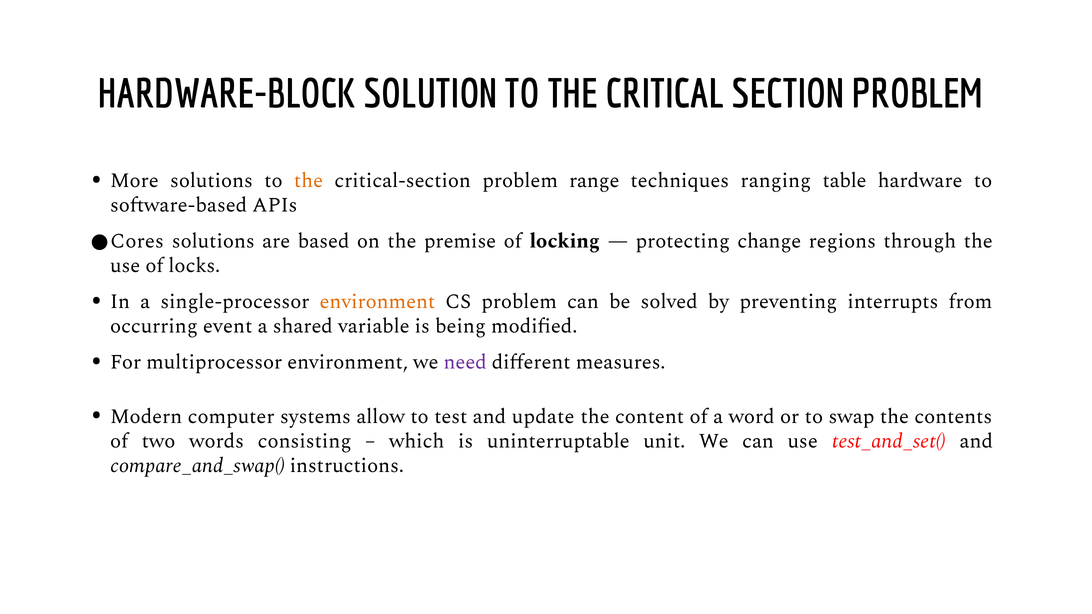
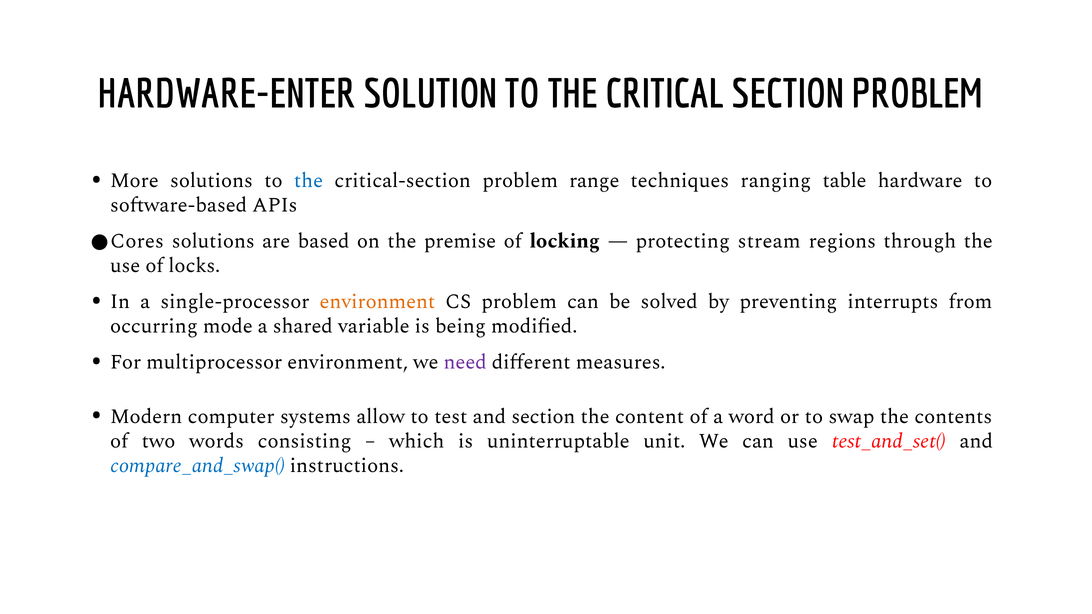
HARDWARE-BLOCK: HARDWARE-BLOCK -> HARDWARE-ENTER (227, 94)
the colour: orange -> blue (309, 181)
change: change -> stream (769, 241)
event: event -> mode (228, 326)
and update: update -> section (543, 416)
compare_and_swap( colour: black -> blue (198, 466)
